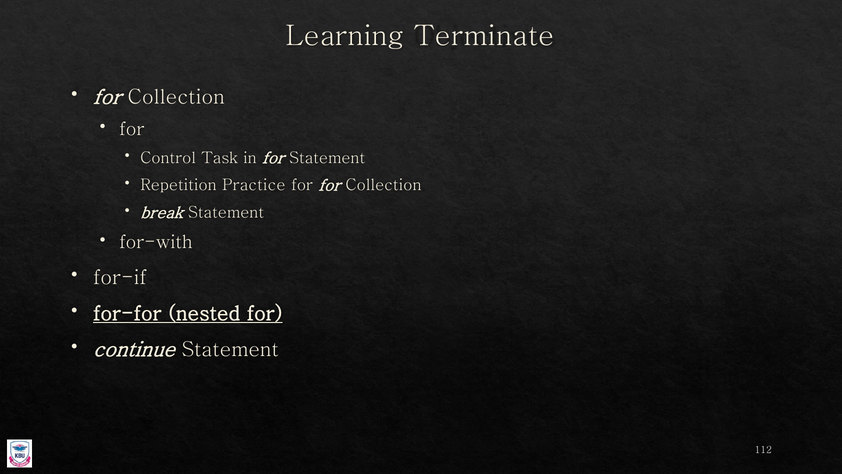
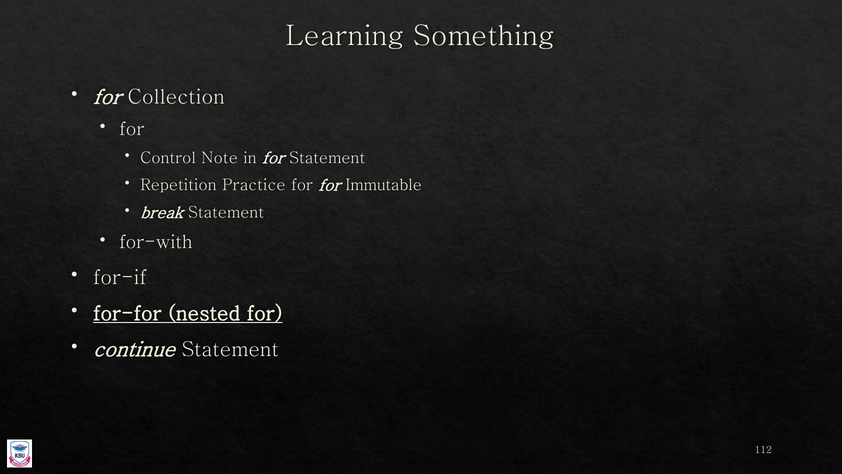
Terminate: Terminate -> Something (484, 36)
Task: Task -> Note (220, 158)
for for Collection: Collection -> Immutable (384, 185)
